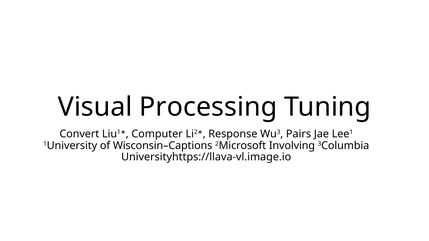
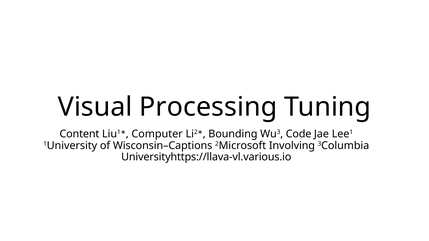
Convert: Convert -> Content (79, 134)
Response: Response -> Bounding (233, 134)
Pairs: Pairs -> Code (299, 134)
Universityhttps://llava-vl.image.io: Universityhttps://llava-vl.image.io -> Universityhttps://llava-vl.various.io (206, 157)
